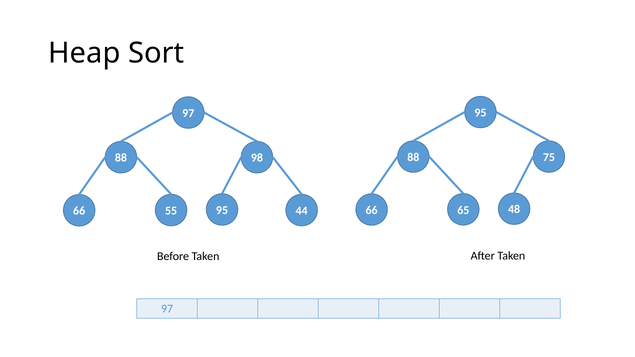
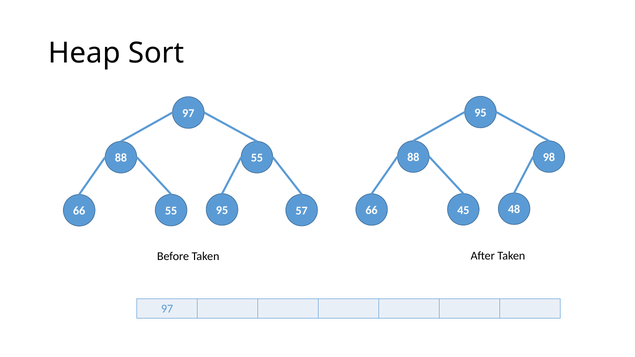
75: 75 -> 98 (549, 158)
88 98: 98 -> 55 (257, 158)
65: 65 -> 45 (463, 210)
44: 44 -> 57 (302, 211)
